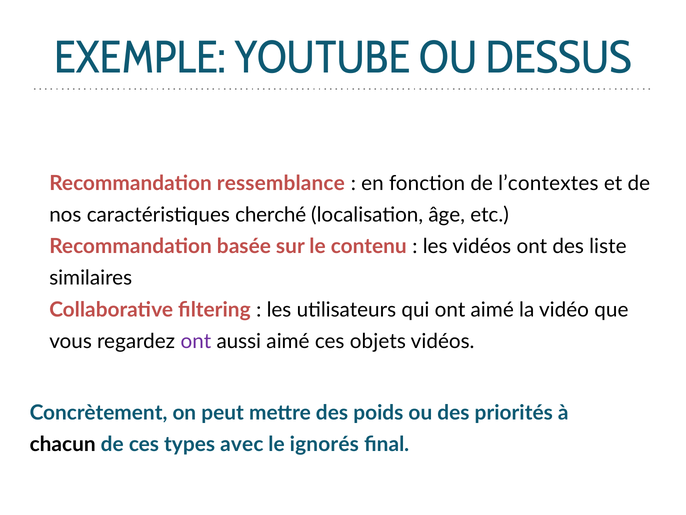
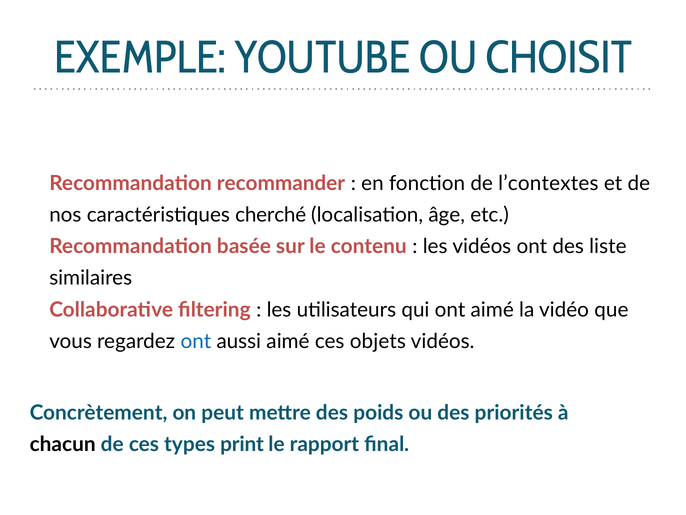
DESSUS: DESSUS -> CHOISIT (559, 58)
ressemblance: ressemblance -> recommander (281, 184)
ont colour: purple -> blue (196, 342)
avec: avec -> print (242, 445)
ignorés: ignorés -> rapport (324, 445)
